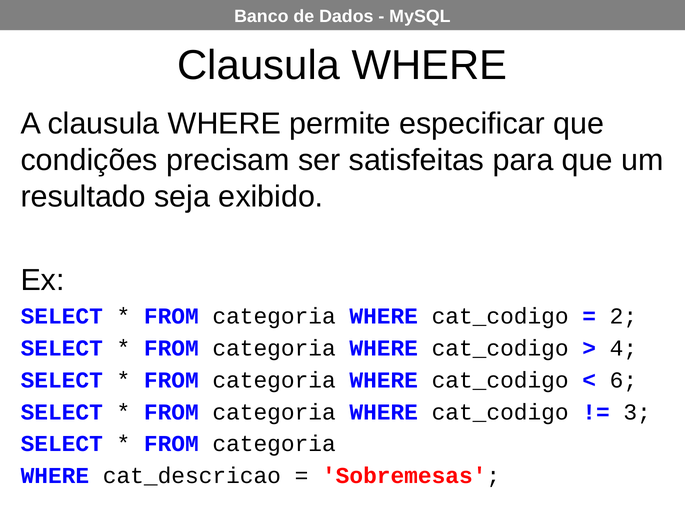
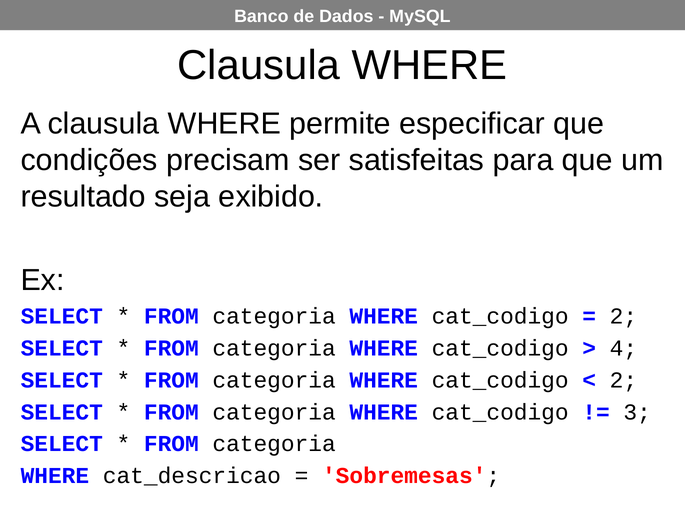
6: 6 -> 2 (623, 381)
